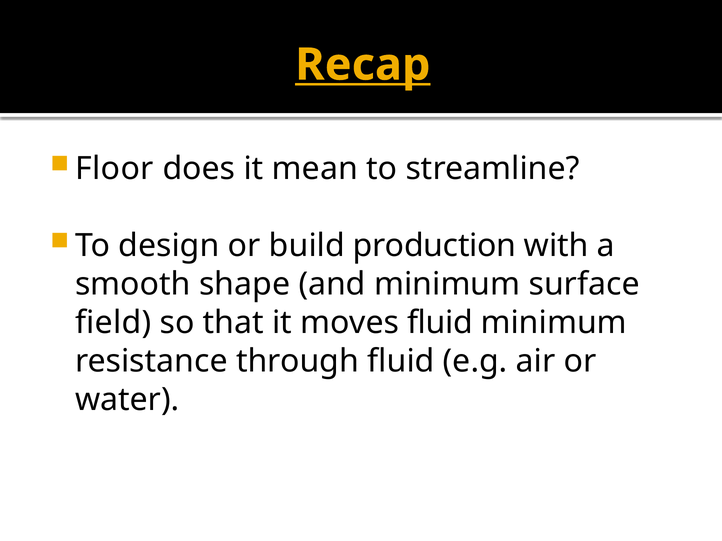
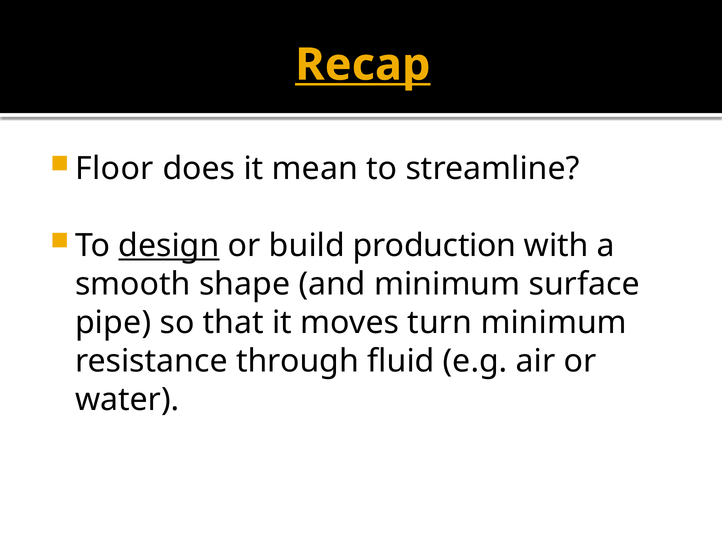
design underline: none -> present (169, 246)
field: field -> pipe (113, 323)
moves fluid: fluid -> turn (440, 323)
